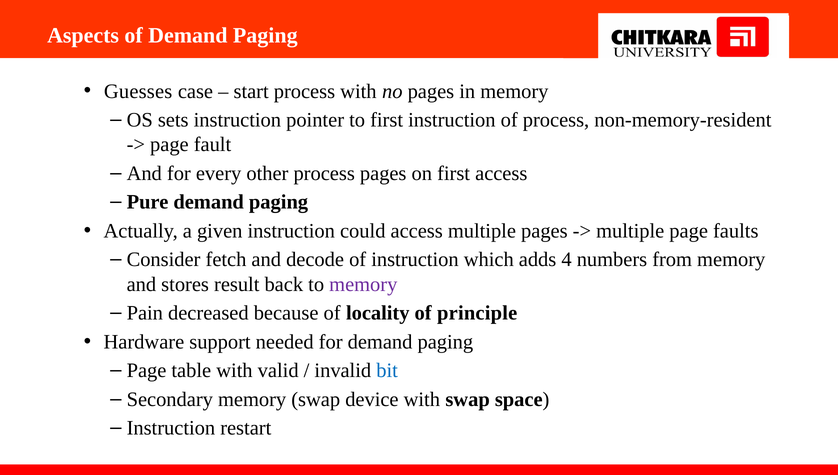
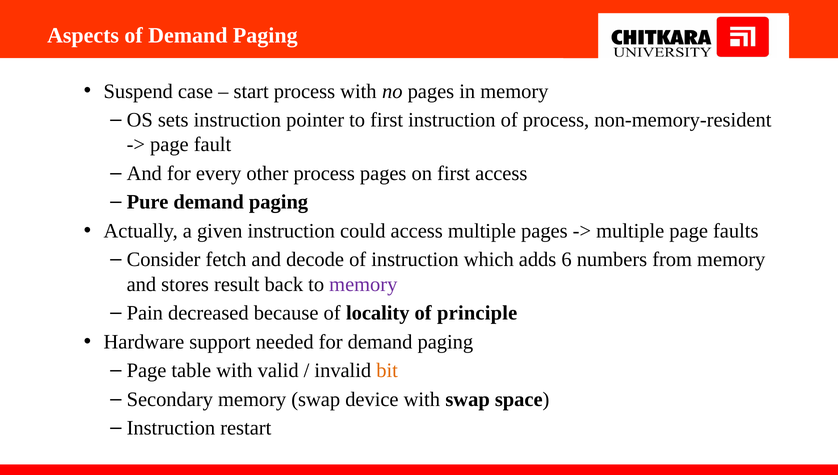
Guesses: Guesses -> Suspend (138, 91)
4: 4 -> 6 (567, 259)
bit colour: blue -> orange (387, 370)
